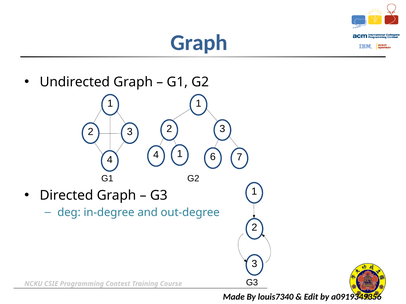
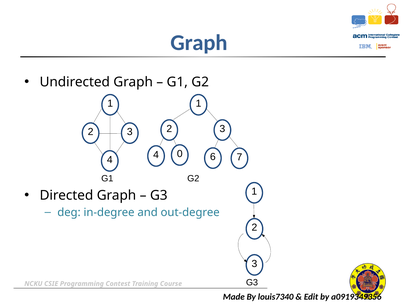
4 1: 1 -> 0 (180, 154)
